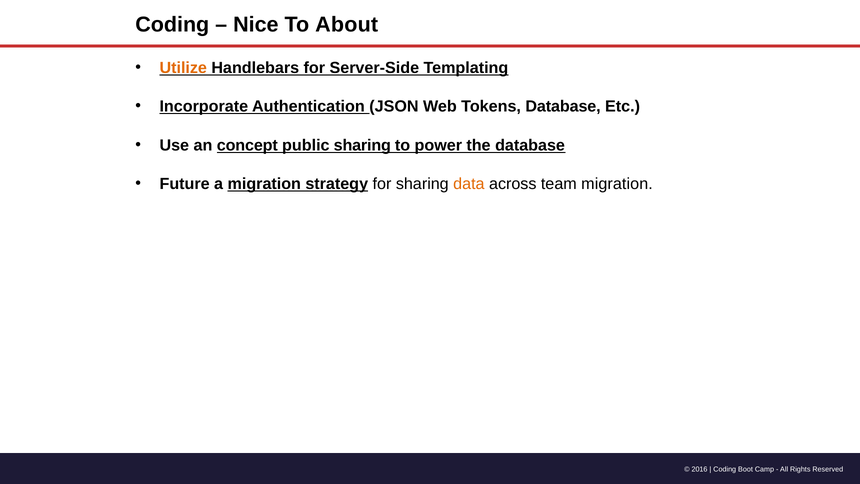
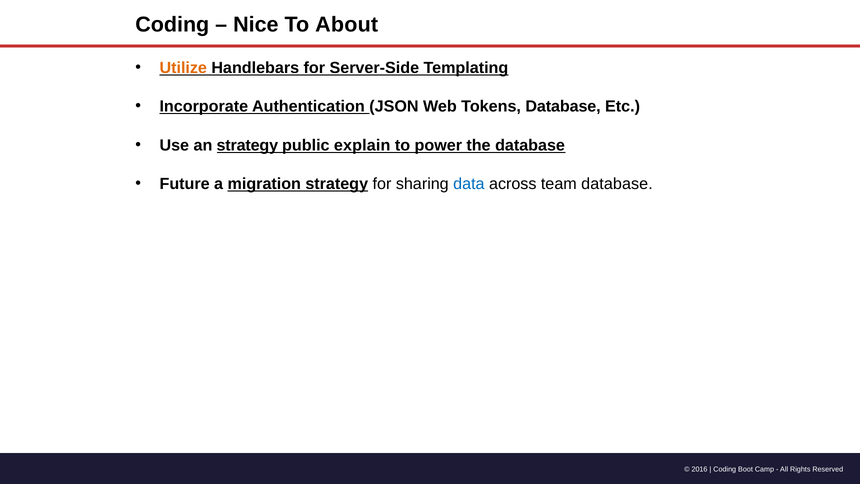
an concept: concept -> strategy (247, 145)
public sharing: sharing -> explain (362, 145)
data colour: orange -> blue (469, 184)
team migration: migration -> database (617, 184)
